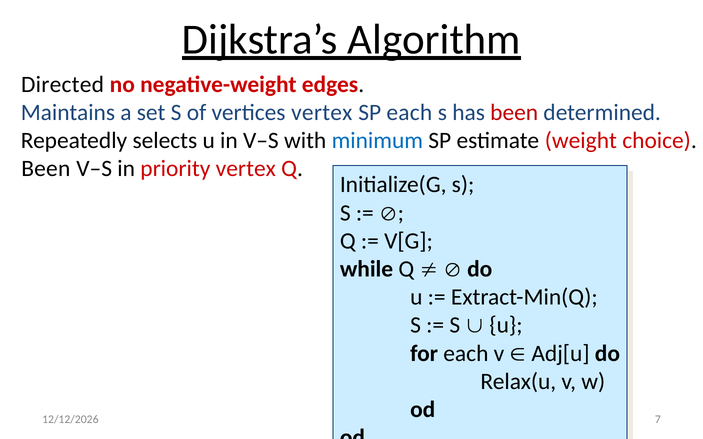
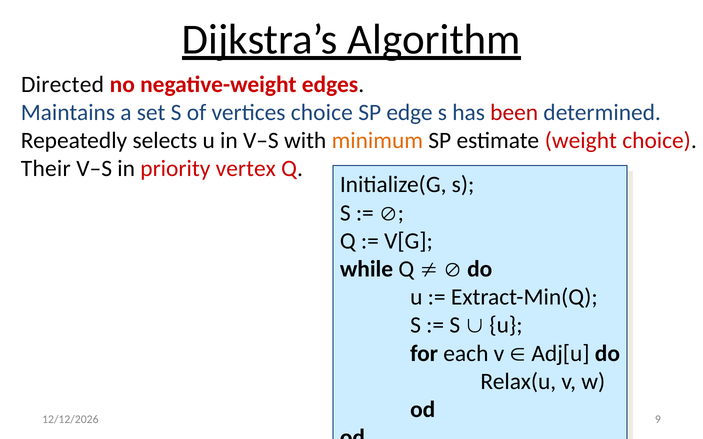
vertices vertex: vertex -> choice (322, 112)
SP each: each -> edge (410, 112)
minimum colour: blue -> orange (377, 141)
Been: Been -> Their (46, 169)
7: 7 -> 9 (658, 420)
